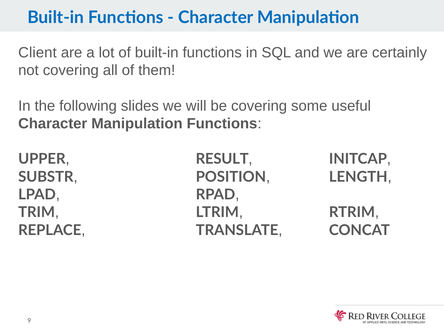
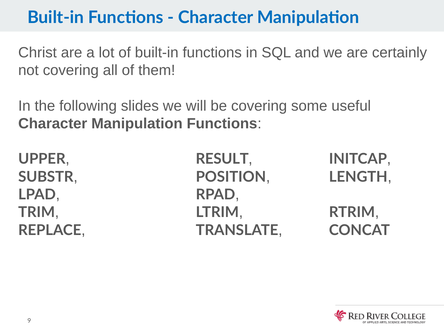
Client: Client -> Christ (38, 53)
